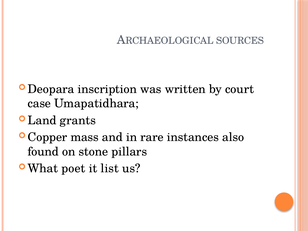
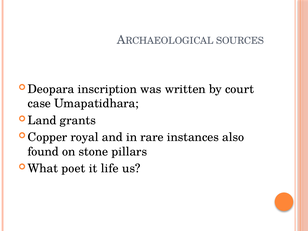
mass: mass -> royal (85, 137)
list: list -> life (110, 169)
